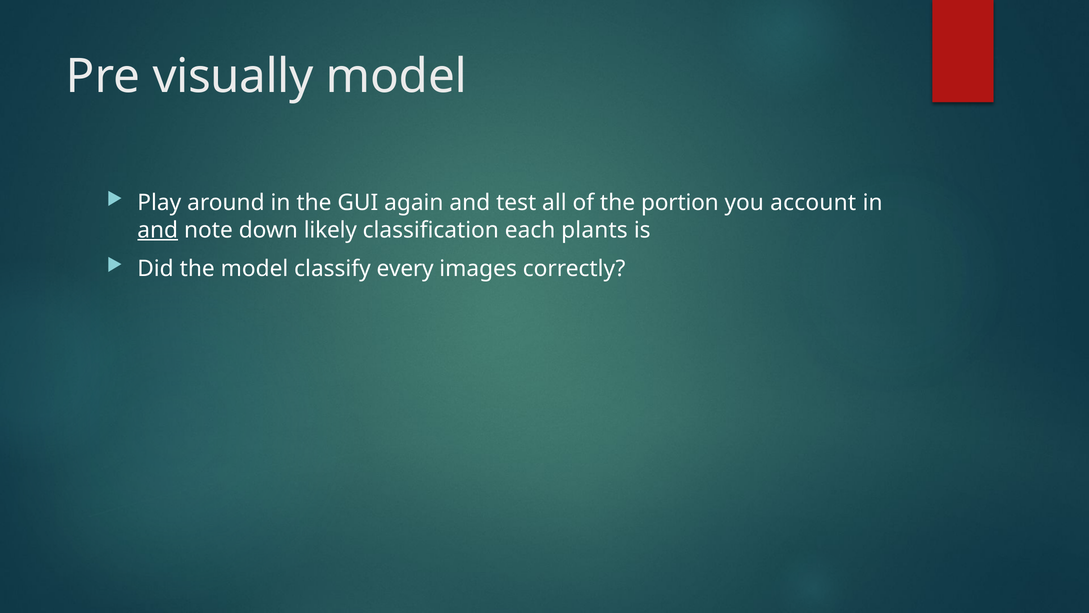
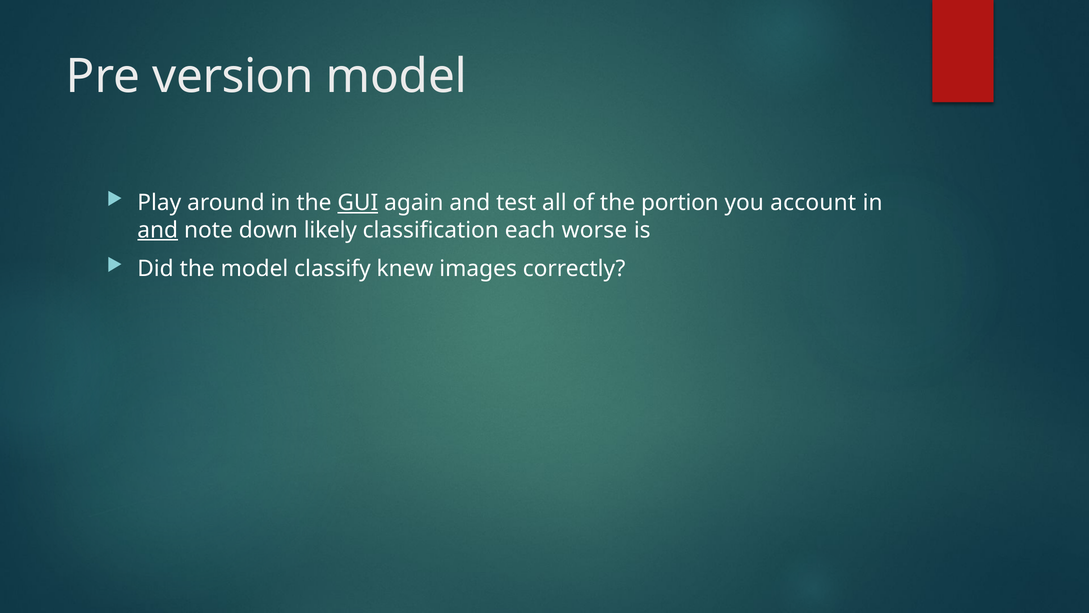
visually: visually -> version (233, 76)
GUI underline: none -> present (358, 203)
plants: plants -> worse (594, 230)
every: every -> knew (405, 268)
